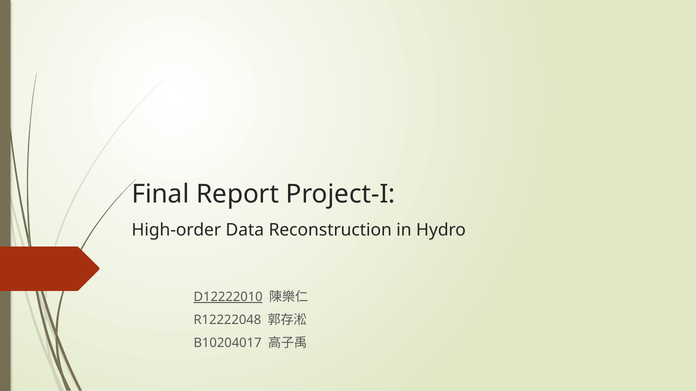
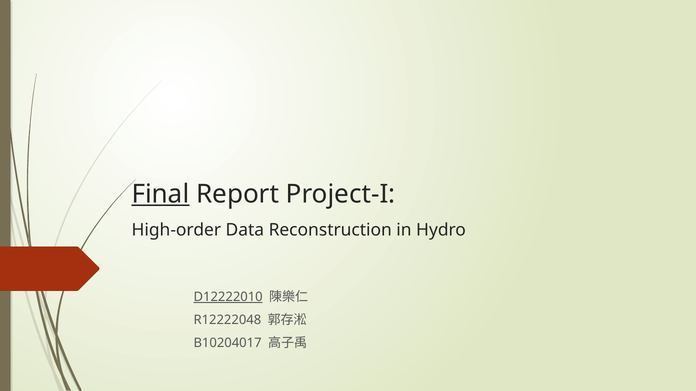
Final underline: none -> present (160, 194)
